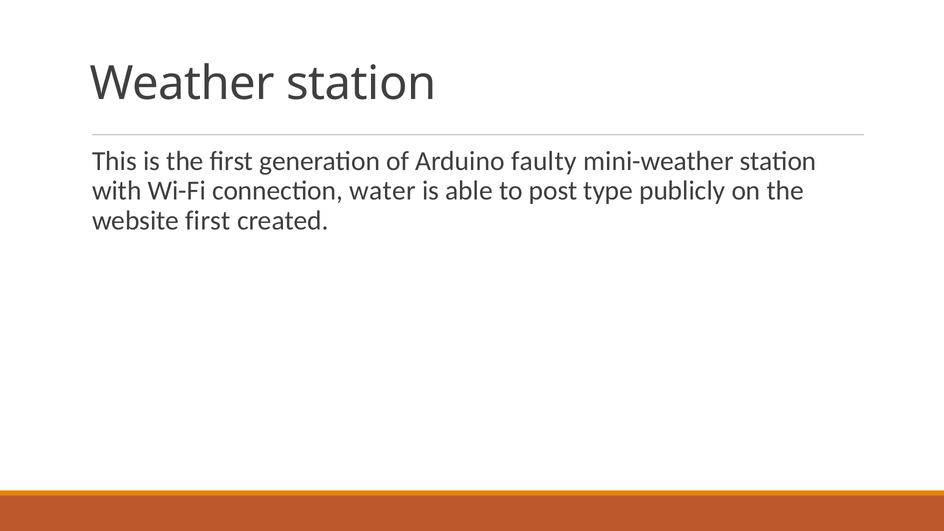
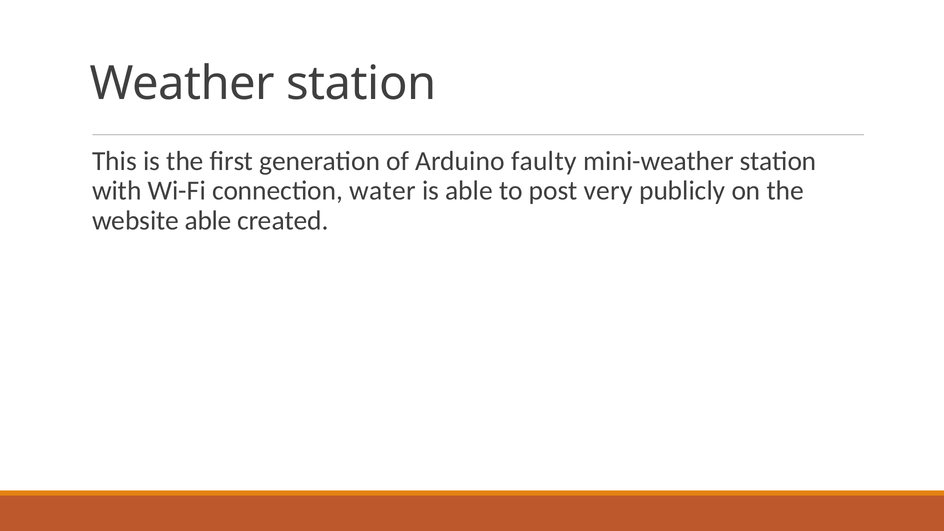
type: type -> very (608, 191)
website first: first -> able (208, 220)
